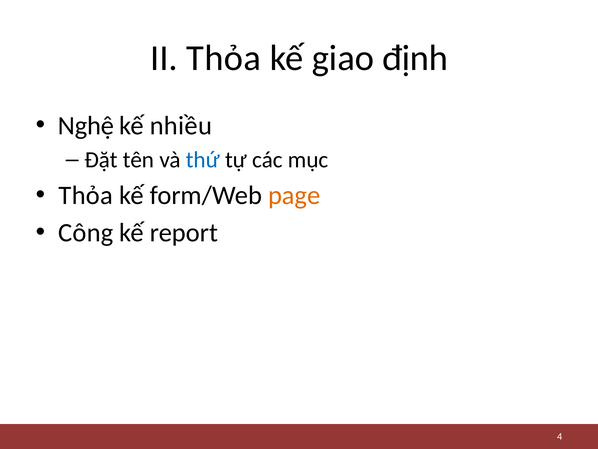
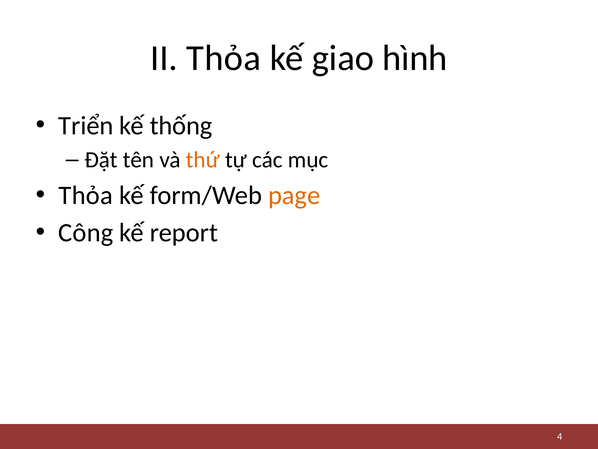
định: định -> hình (415, 58)
Nghệ: Nghệ -> Triển (86, 125)
nhiều: nhiều -> thống (181, 125)
thứ colour: blue -> orange (203, 160)
